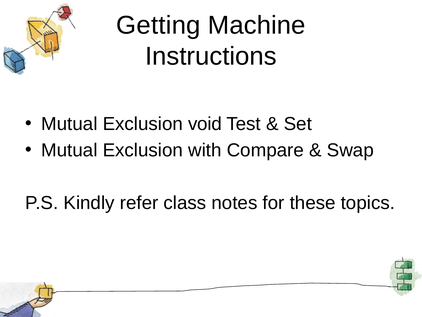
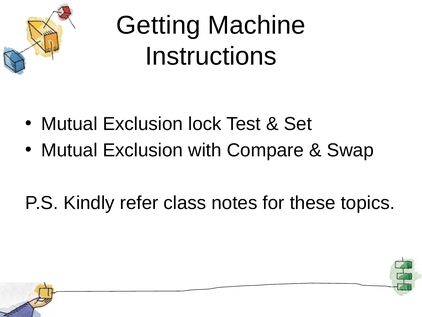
void: void -> lock (205, 124)
